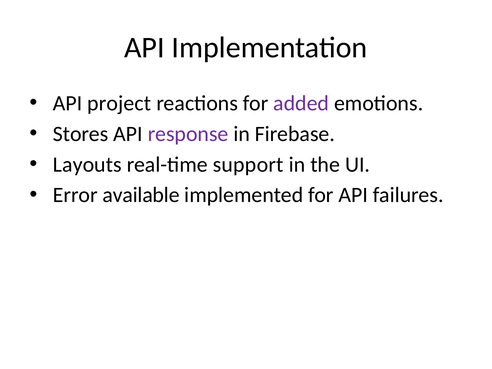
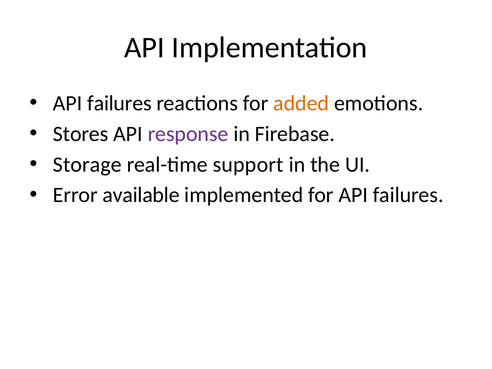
project: project -> failures (119, 103)
added colour: purple -> orange (301, 103)
Layouts: Layouts -> Storage (87, 164)
